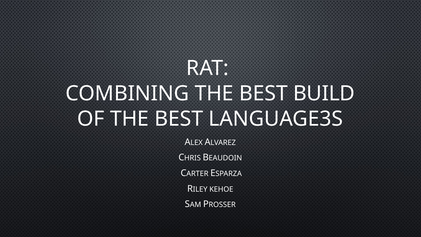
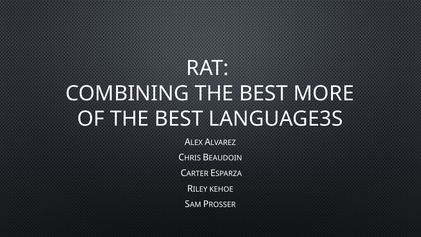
BUILD: BUILD -> MORE (324, 94)
